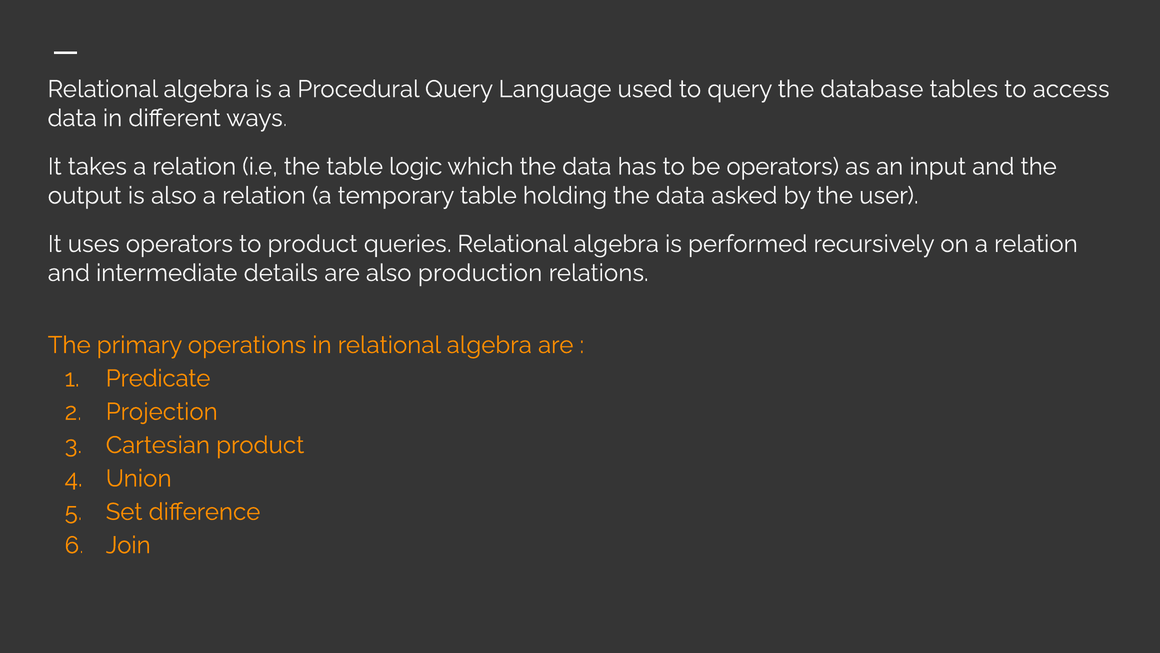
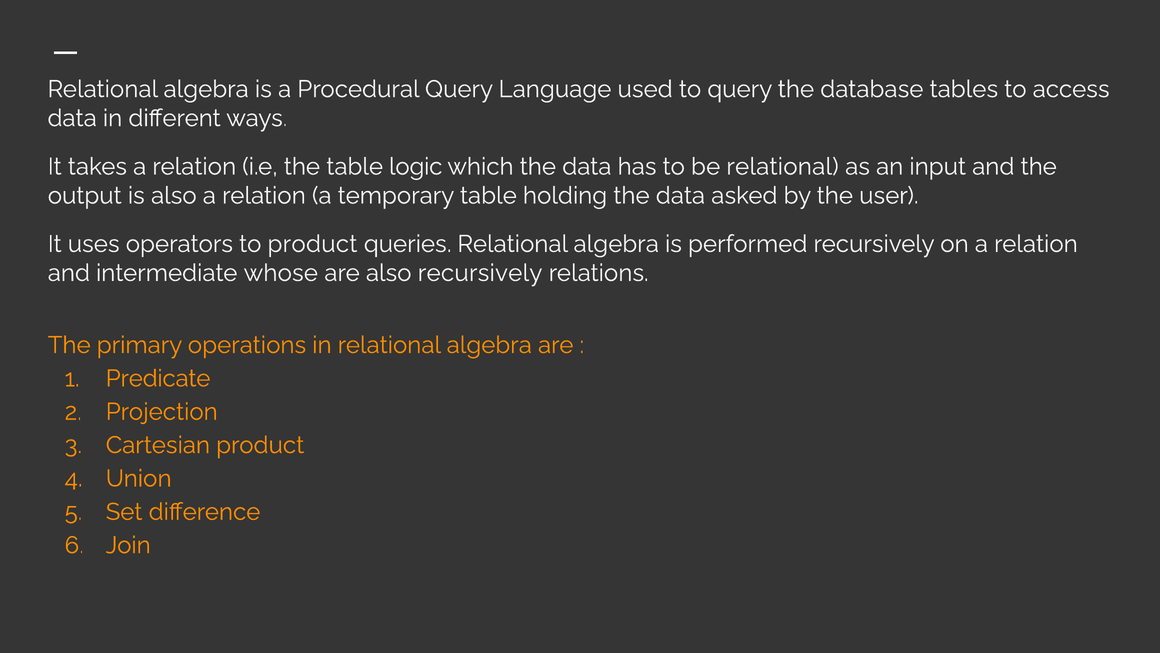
be operators: operators -> relational (783, 166)
details: details -> whose (281, 273)
also production: production -> recursively (480, 273)
